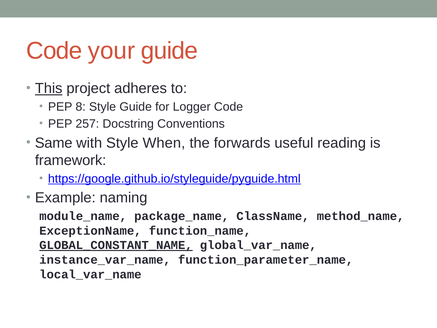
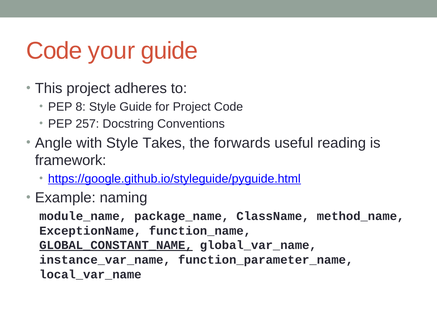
This underline: present -> none (49, 88)
for Logger: Logger -> Project (192, 107)
Same: Same -> Angle (54, 143)
When: When -> Takes (164, 143)
